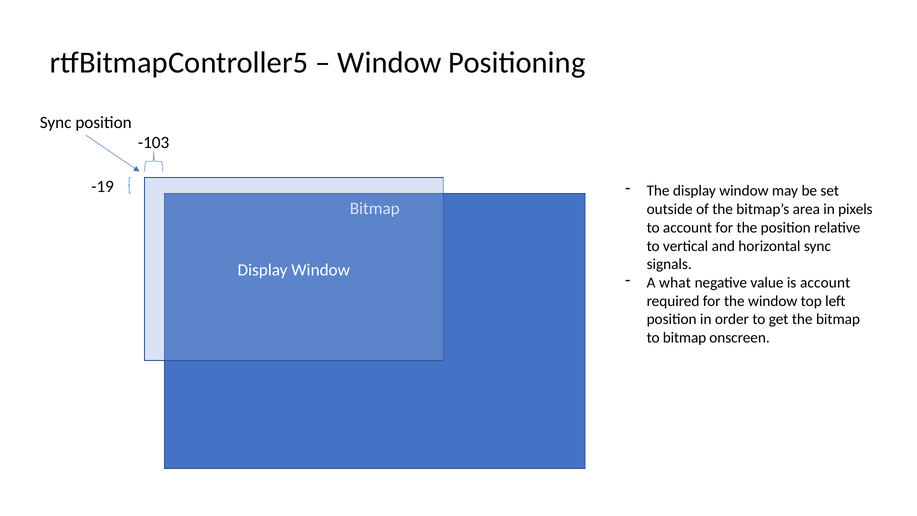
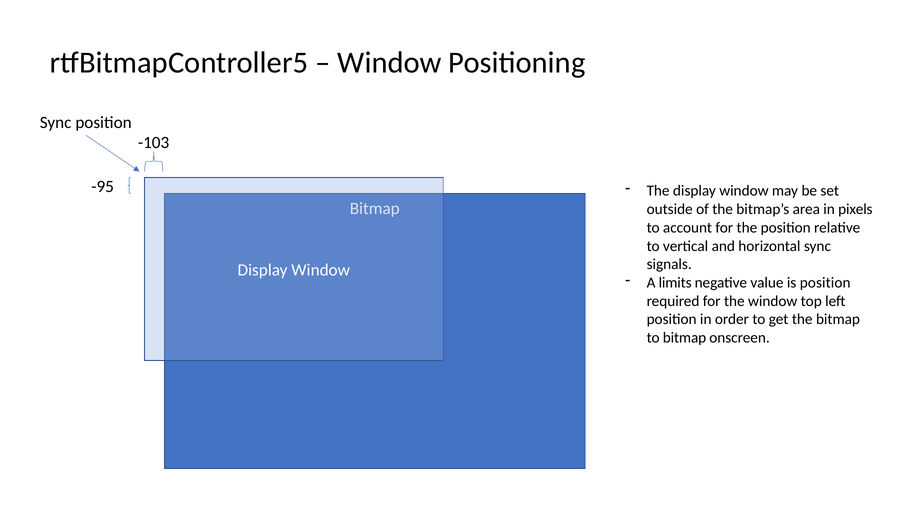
-19: -19 -> -95 (103, 186)
what: what -> limits (675, 283)
is account: account -> position (825, 283)
